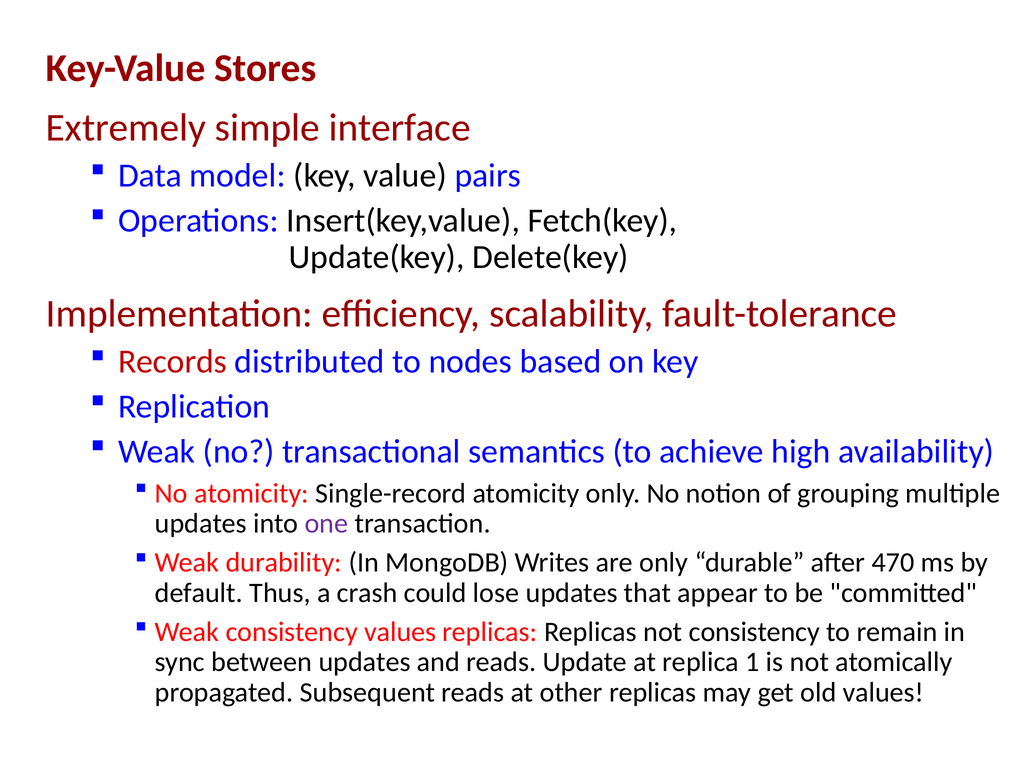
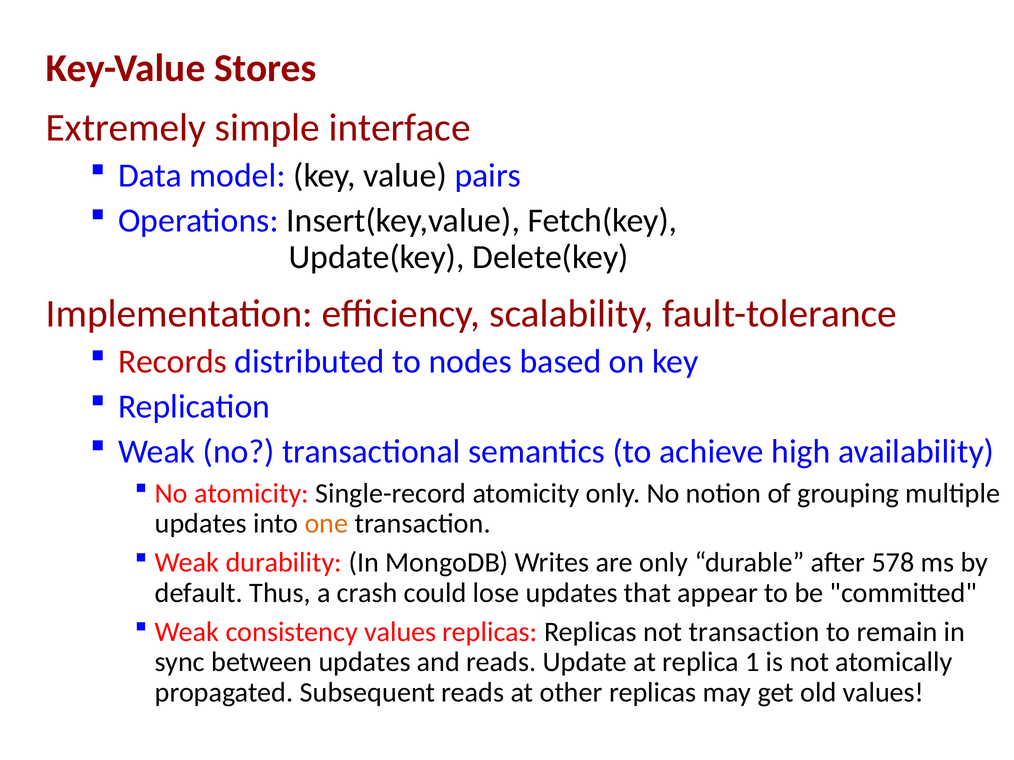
one colour: purple -> orange (326, 524)
470: 470 -> 578 (893, 563)
not consistency: consistency -> transaction (754, 632)
